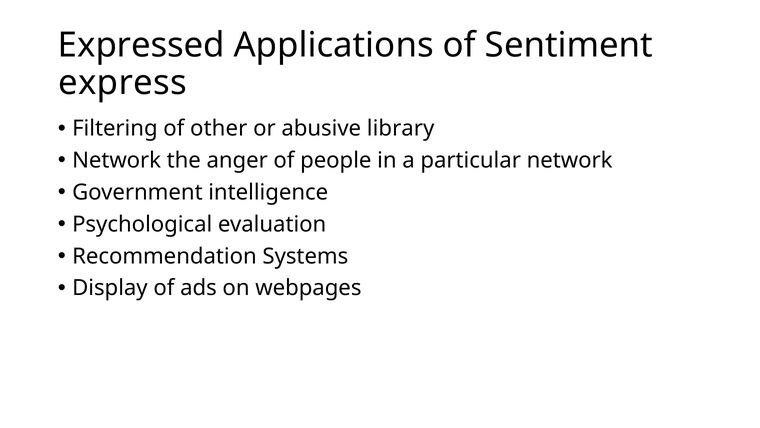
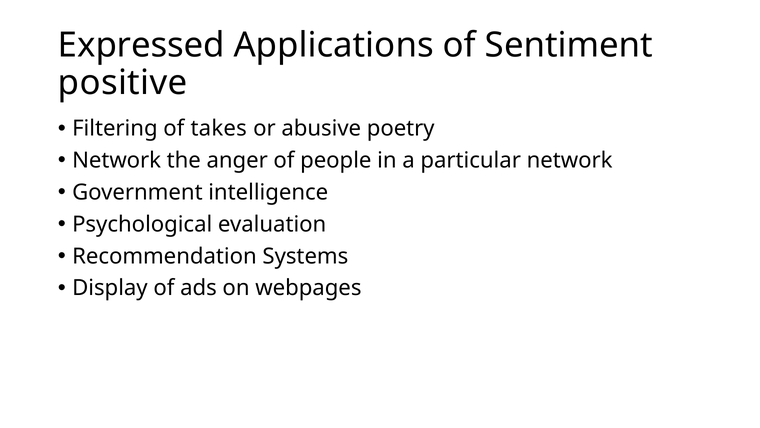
express: express -> positive (123, 83)
other: other -> takes (219, 128)
library: library -> poetry (401, 128)
